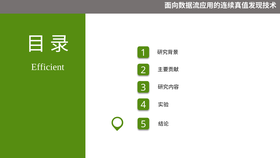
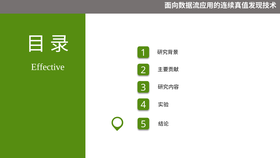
Efficient: Efficient -> Effective (48, 67)
